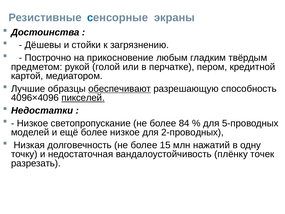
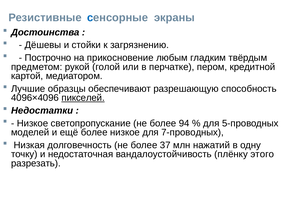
обеспечивают underline: present -> none (120, 89)
84: 84 -> 94 (184, 123)
2-проводных: 2-проводных -> 7-проводных (193, 132)
15: 15 -> 37 (165, 145)
точек: точек -> этого (262, 154)
